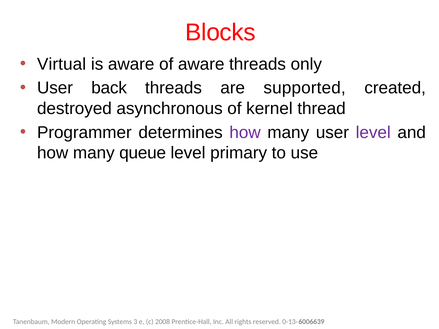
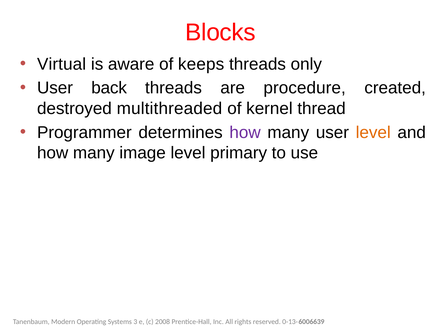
of aware: aware -> keeps (201, 64)
supported: supported -> procedure (305, 88)
asynchronous: asynchronous -> multithreaded (169, 109)
level colour: purple -> orange (373, 133)
queue: queue -> image (143, 153)
